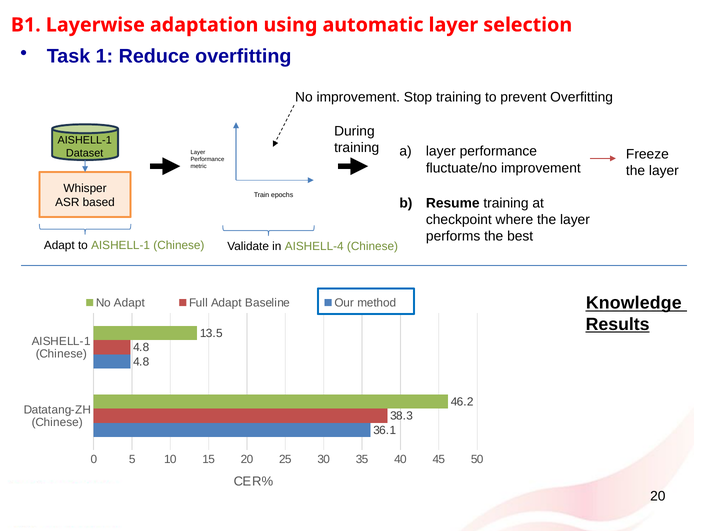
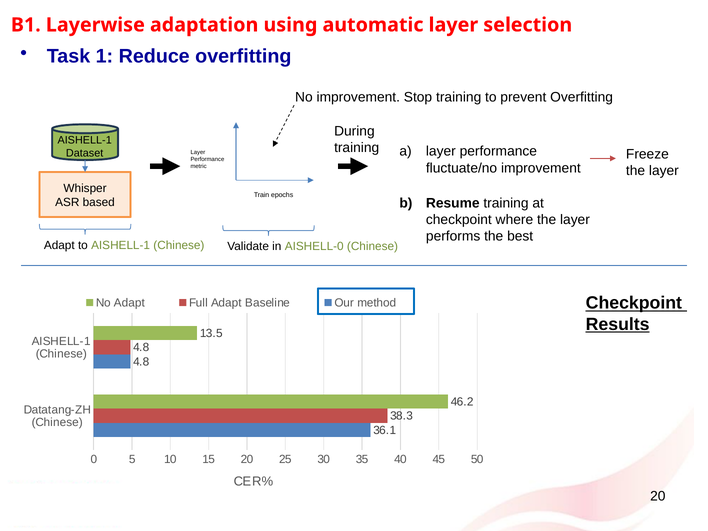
AISHELL-4: AISHELL-4 -> AISHELL-0 (314, 247)
Knowledge: Knowledge -> Checkpoint (634, 303)
